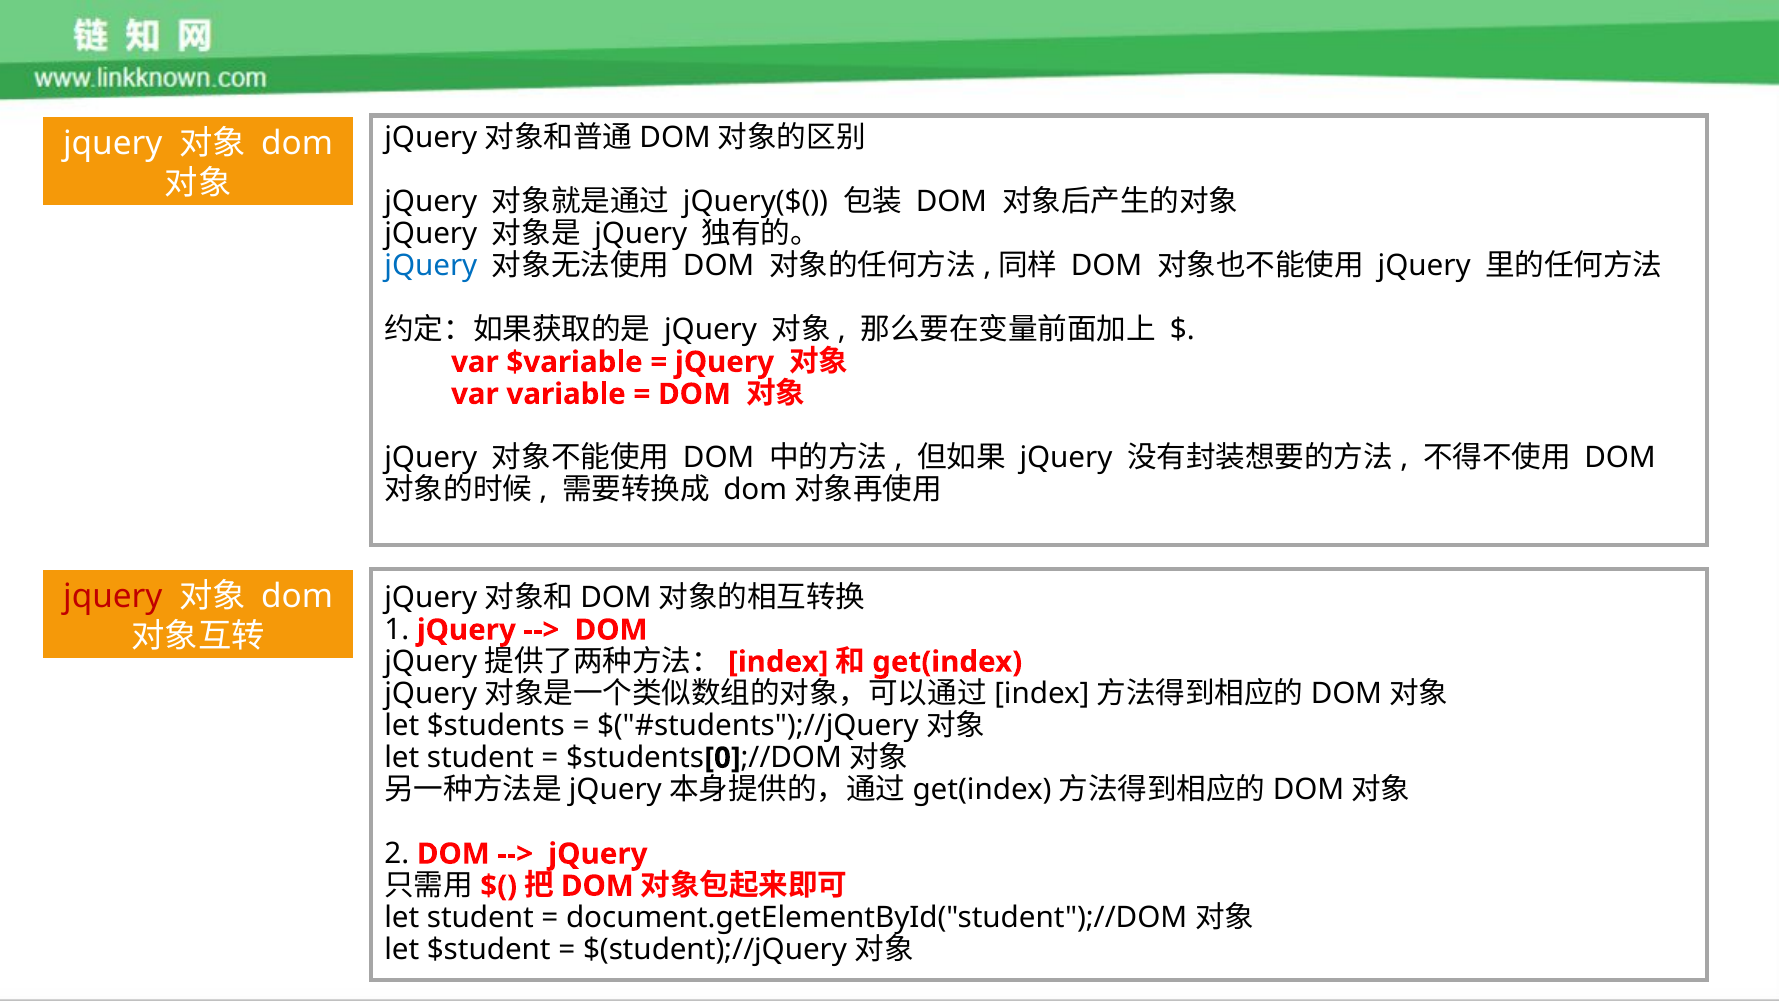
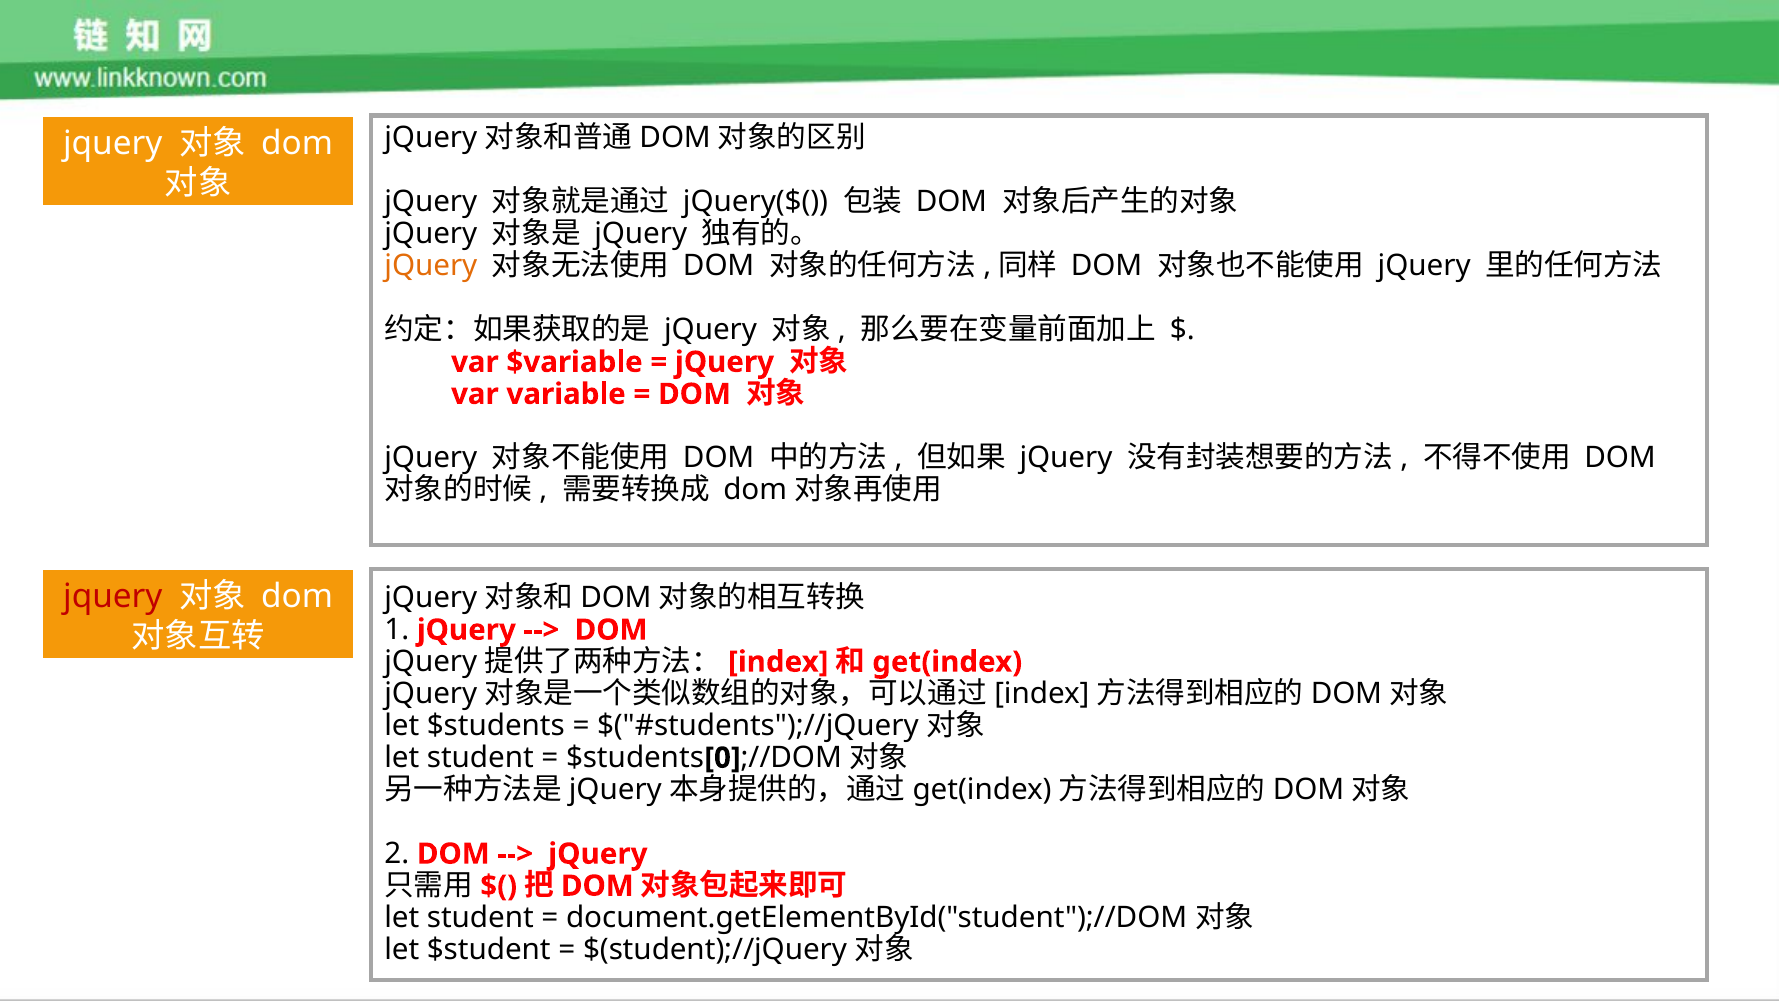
jQuery colour: blue -> orange (431, 266)
